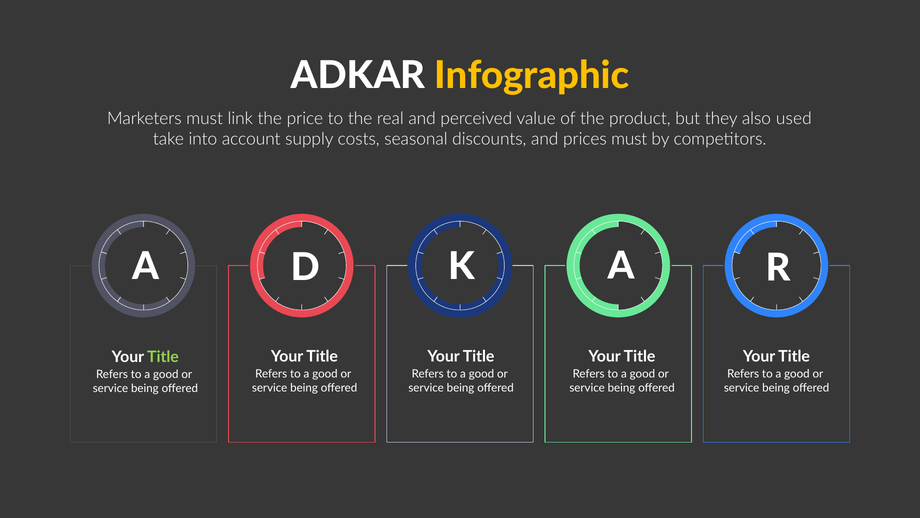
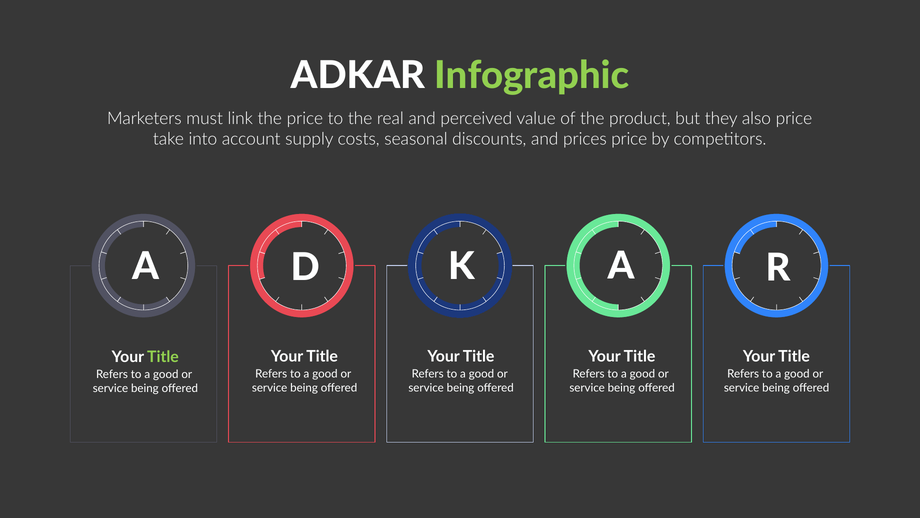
Infographic colour: yellow -> light green (532, 75)
also used: used -> price (794, 118)
prices must: must -> price (629, 139)
